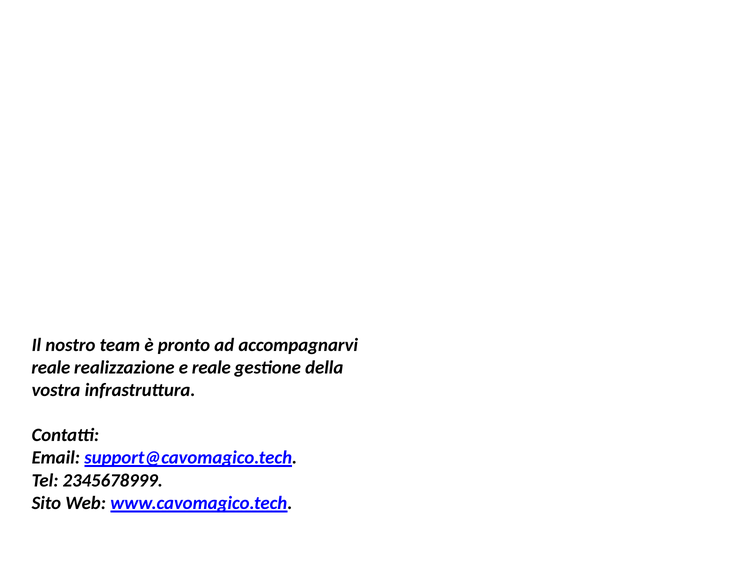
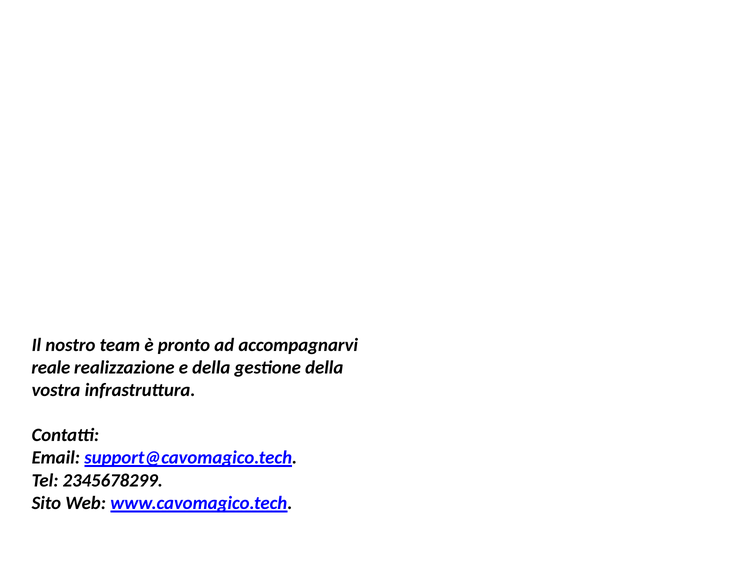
e reale: reale -> della (211, 368)
2345678999: 2345678999 -> 2345678299 (113, 481)
